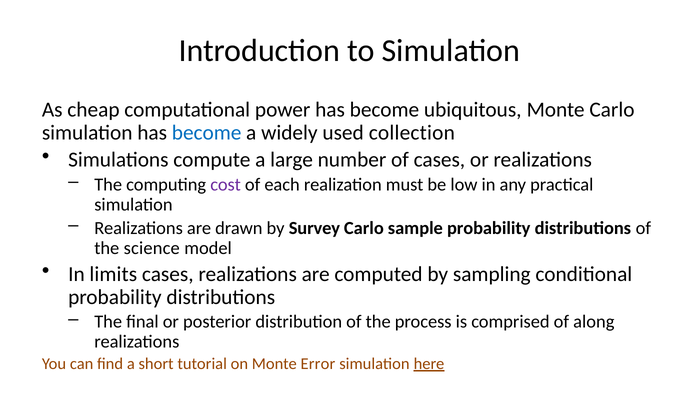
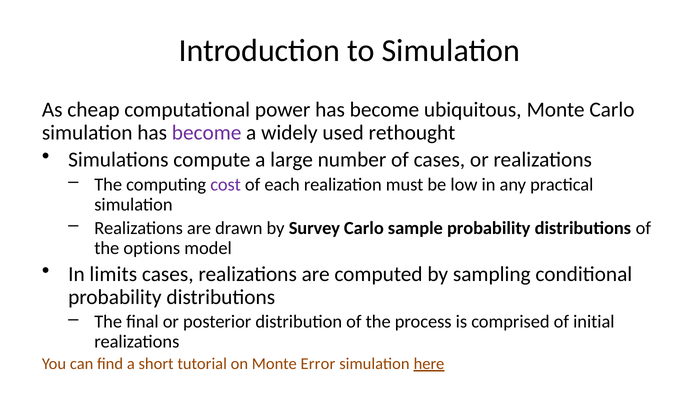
become colour: blue -> purple (207, 133)
collection: collection -> rethought (412, 133)
science: science -> options (152, 248)
along: along -> initial (594, 322)
